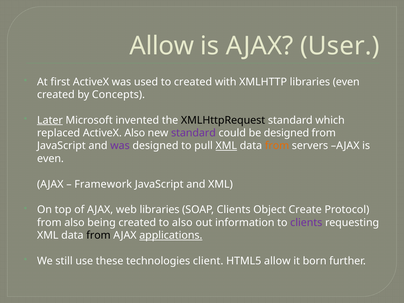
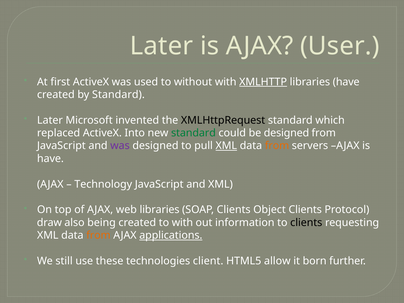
Allow: Allow -> Later (162, 46)
to created: created -> without (193, 82)
XMLHTTP underline: none -> present (263, 82)
libraries even: even -> have (346, 82)
by Concepts: Concepts -> Standard (118, 95)
Later underline: present -> none (50, 120)
ActiveX Also: Also -> Into (135, 133)
standard colour: purple -> green (193, 133)
even: even -> have (50, 159)
Framework: Framework -> Technology (103, 184)
Object Create: Create -> Clients (305, 210)
from: from -> draw (49, 223)
to also: also -> with (182, 223)
clients colour: purple -> black (306, 223)
from colour: black -> orange (98, 235)
